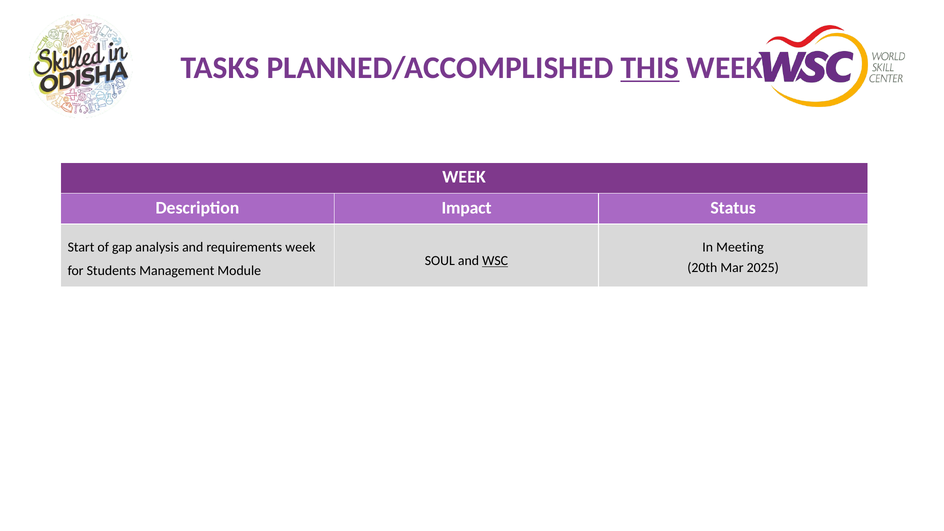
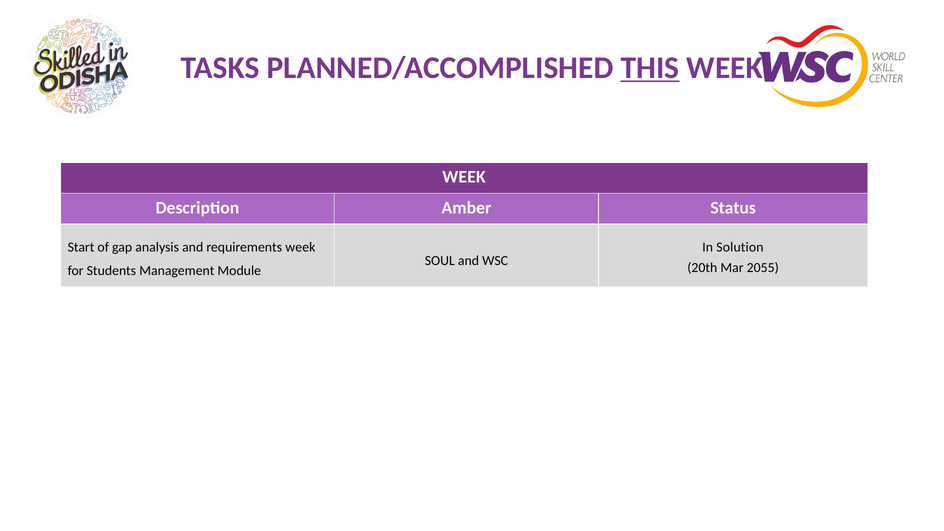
Impact: Impact -> Amber (466, 208)
Meeting: Meeting -> Solution (740, 247)
WSC underline: present -> none (495, 261)
2025: 2025 -> 2055 (763, 267)
